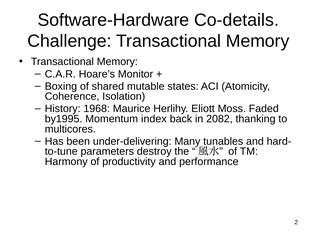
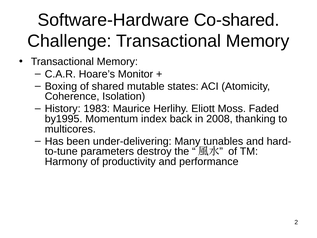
Co-details: Co-details -> Co-shared (237, 20)
1968: 1968 -> 1983 (97, 109)
2082: 2082 -> 2008 (219, 119)
